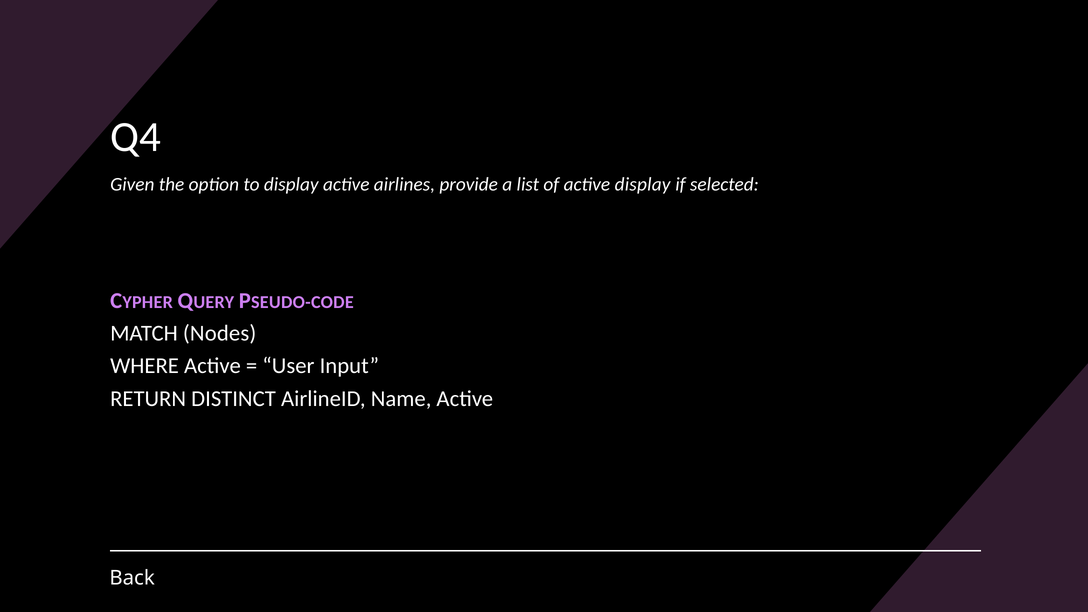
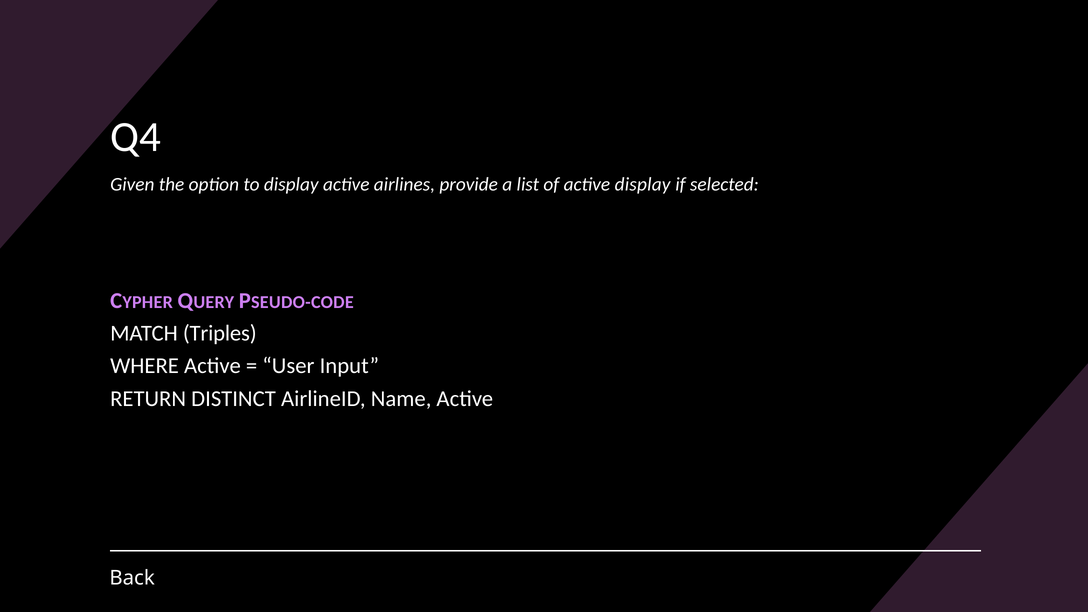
Nodes: Nodes -> Triples (220, 333)
